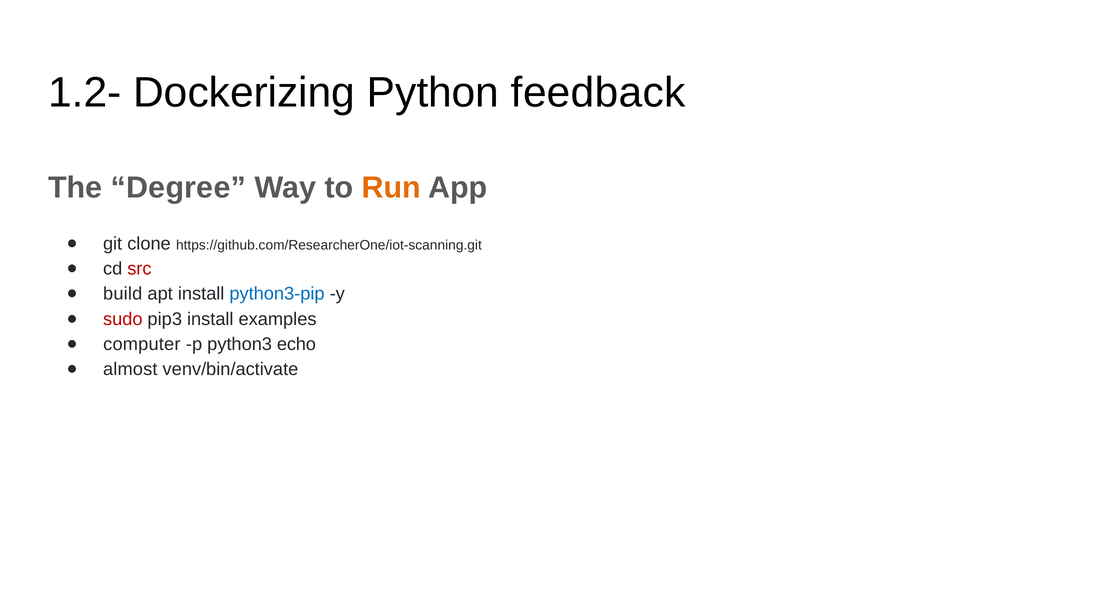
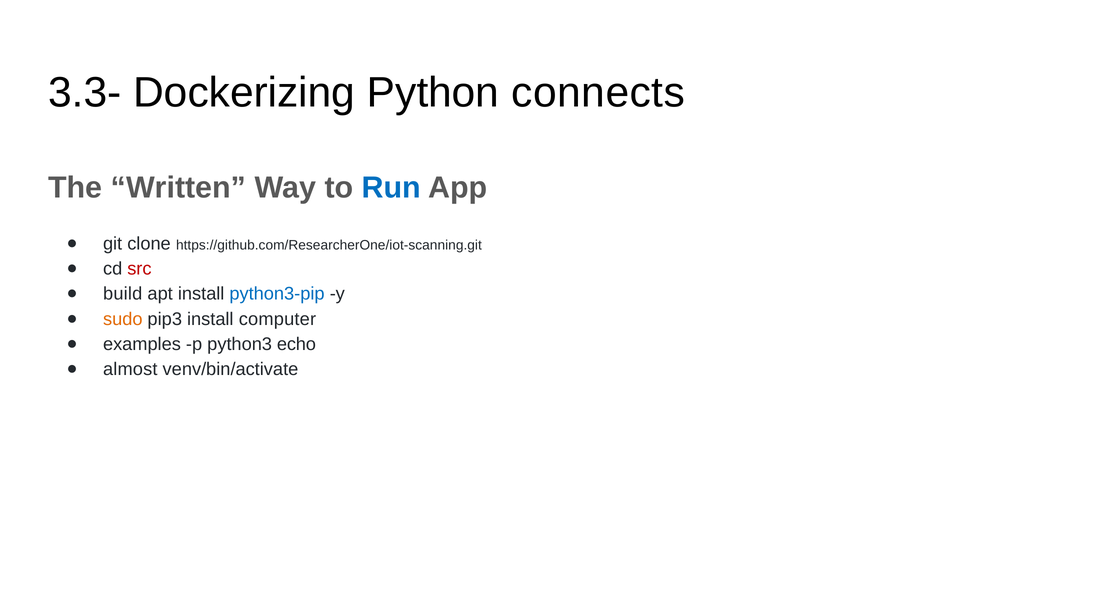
1.2-: 1.2- -> 3.3- (85, 93)
feedback: feedback -> connects (598, 93)
Degree: Degree -> Written (178, 188)
Run colour: orange -> blue (391, 188)
sudo colour: red -> orange (123, 319)
examples: examples -> computer (277, 319)
computer: computer -> examples (142, 344)
